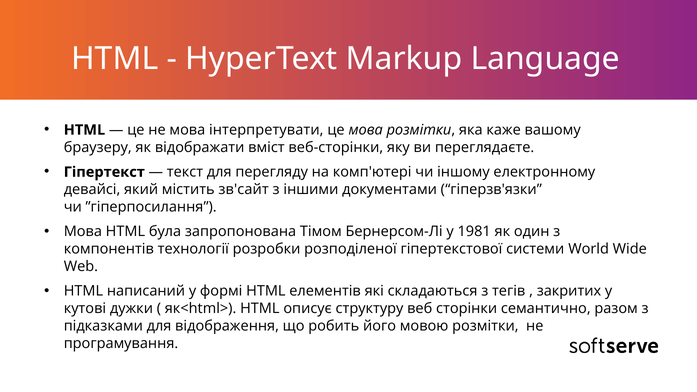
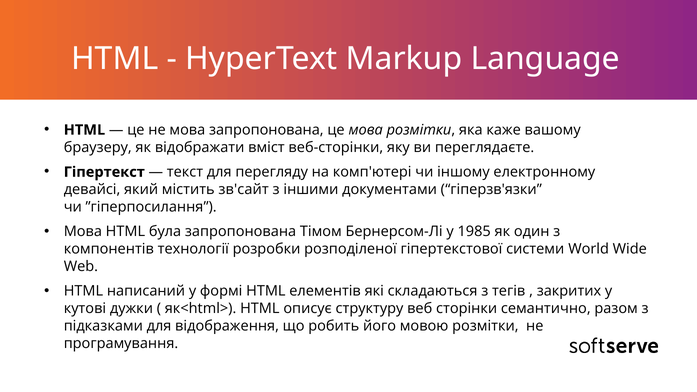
мова інтерпретувати: інтерпретувати -> запропонована (266, 130)
1981: 1981 -> 1985 (474, 232)
